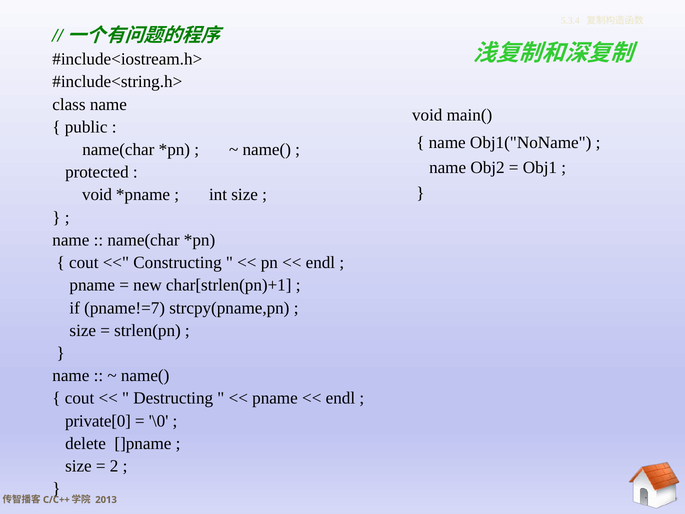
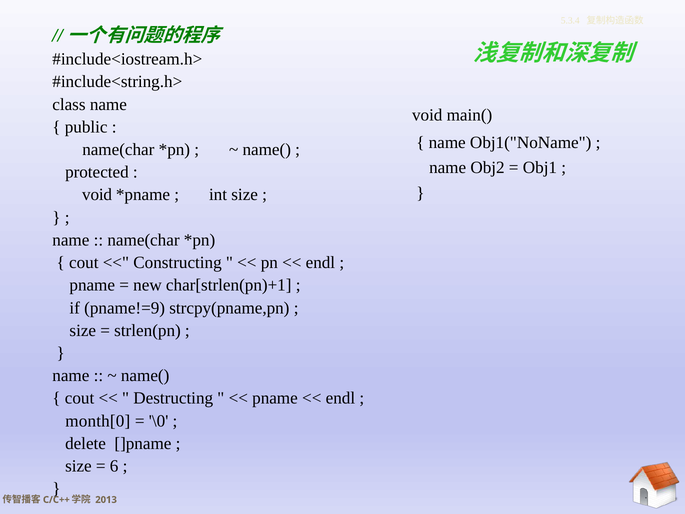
pname!=7: pname!=7 -> pname!=9 (125, 308)
private[0: private[0 -> month[0 (98, 421)
2: 2 -> 6 (114, 466)
